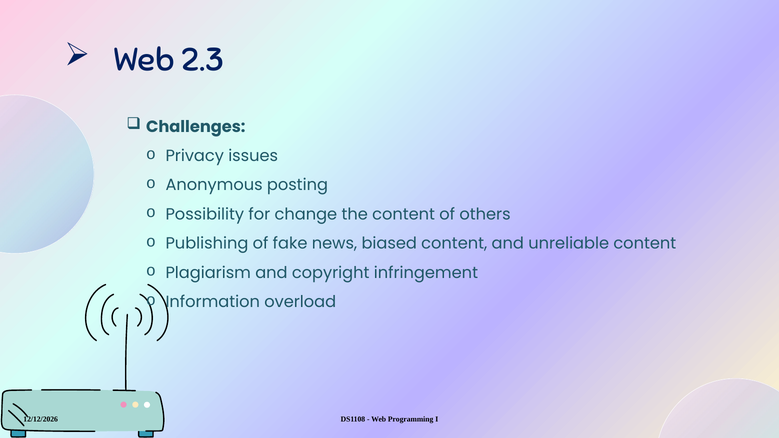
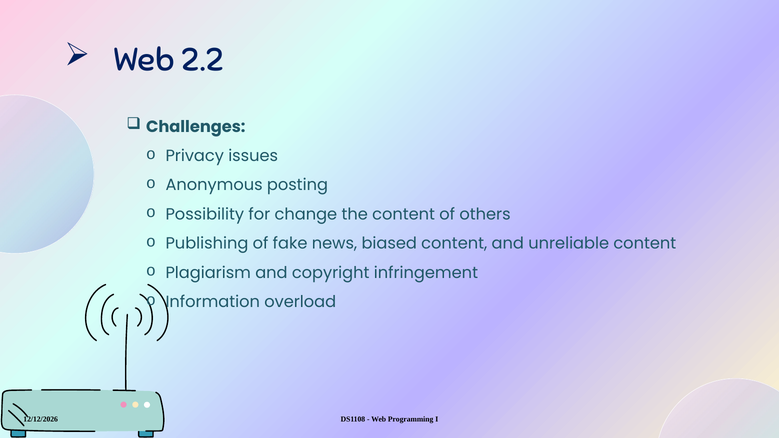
2.3: 2.3 -> 2.2 (203, 60)
